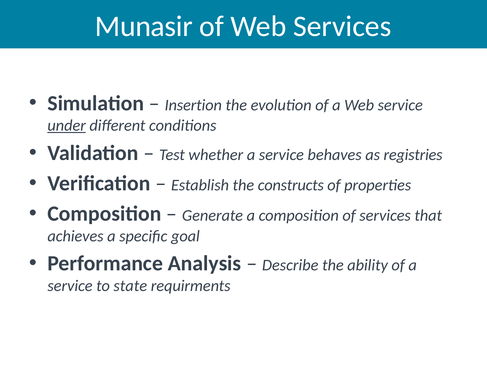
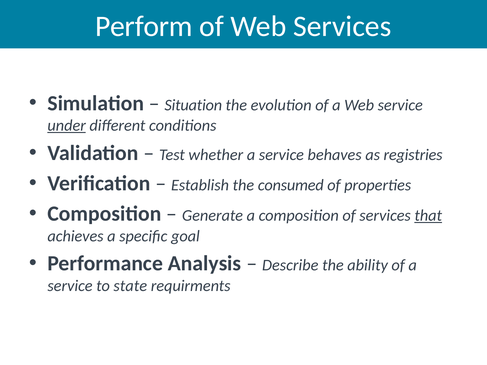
Munasir: Munasir -> Perform (144, 26)
Insertion: Insertion -> Situation (193, 105)
constructs: constructs -> consumed (291, 185)
that underline: none -> present (428, 216)
